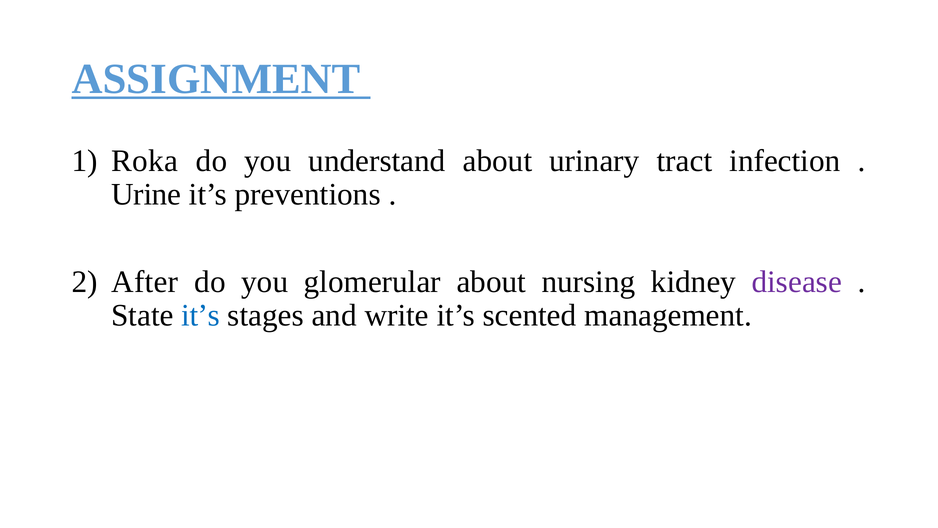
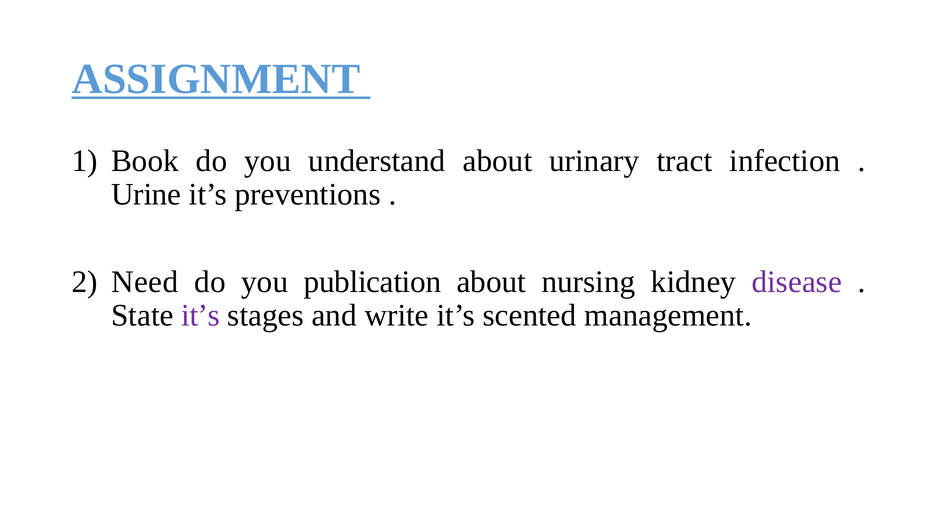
Roka: Roka -> Book (145, 161)
After: After -> Need (145, 282)
glomerular: glomerular -> publication (372, 282)
it’s colour: blue -> purple (201, 315)
